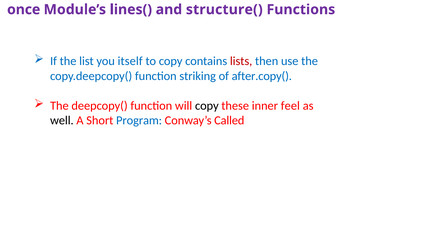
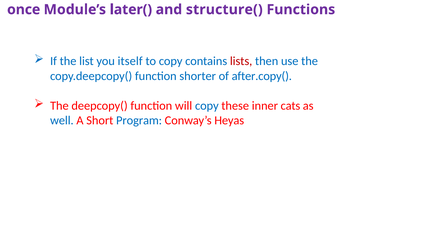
lines(: lines( -> later( (131, 10)
striking: striking -> shorter (198, 76)
copy colour: black -> blue (207, 106)
feel: feel -> cats (290, 106)
well colour: black -> blue (62, 120)
Called: Called -> Heyas (229, 120)
